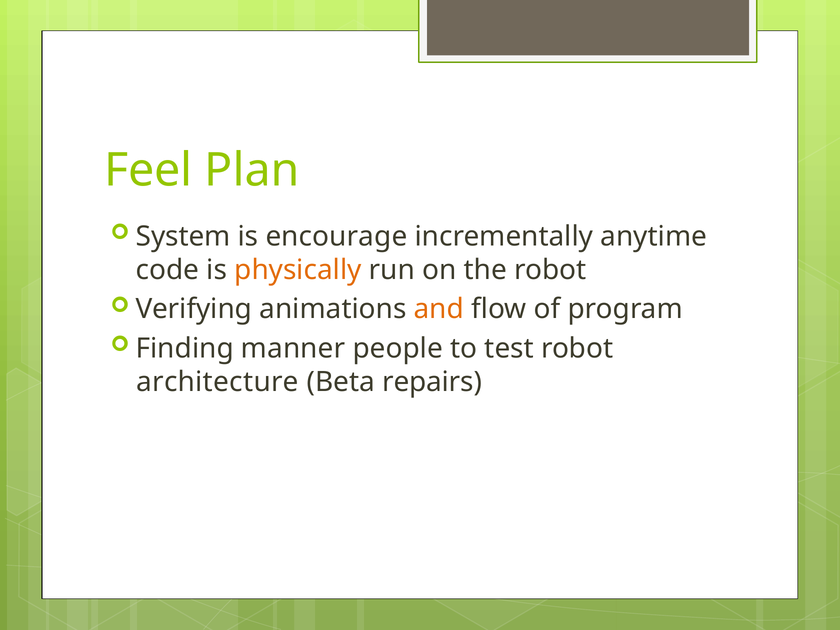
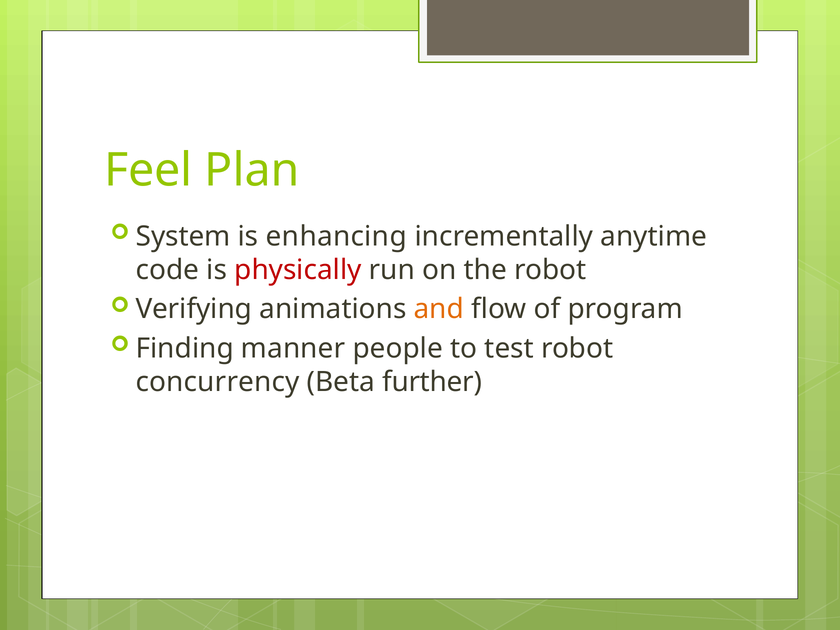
encourage: encourage -> enhancing (336, 236)
physically colour: orange -> red (298, 270)
architecture: architecture -> concurrency (218, 382)
repairs: repairs -> further (432, 382)
